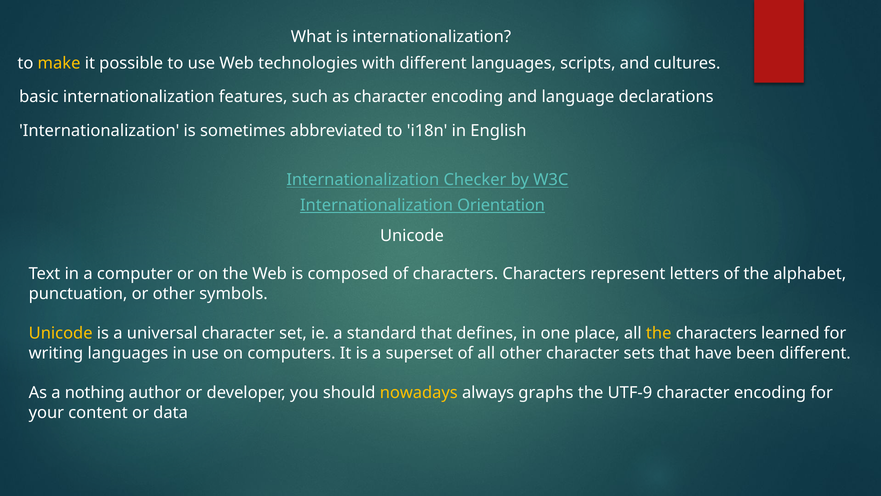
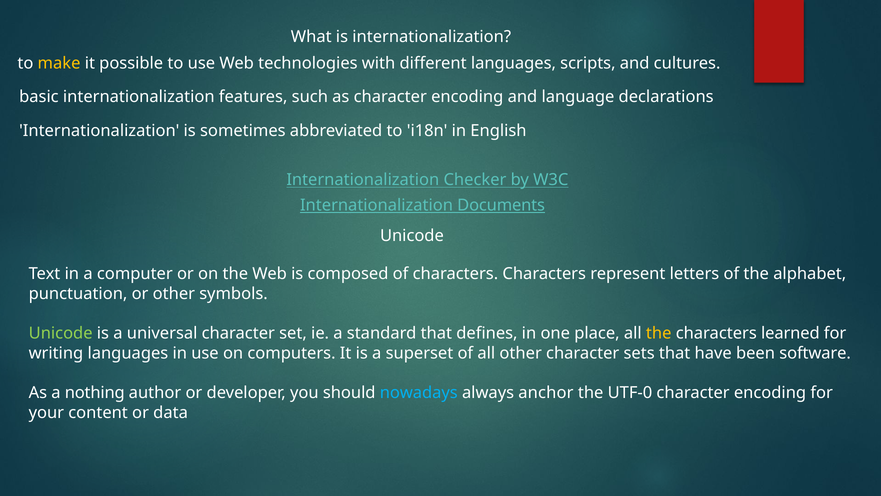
Orientation: Orientation -> Documents (501, 205)
Unicode colour: yellow -> light green (61, 333)
been different: different -> software (815, 353)
nowadays colour: yellow -> light blue (419, 392)
graphs: graphs -> anchor (546, 392)
UTF-9: UTF-9 -> UTF-0 (630, 392)
